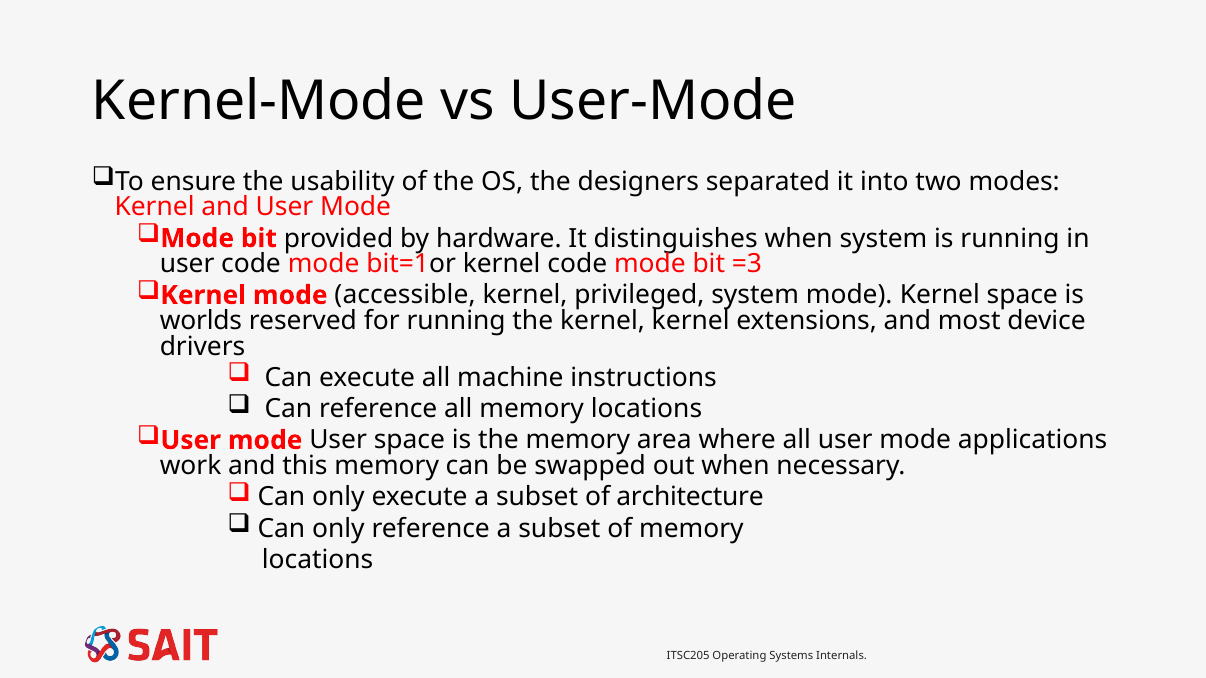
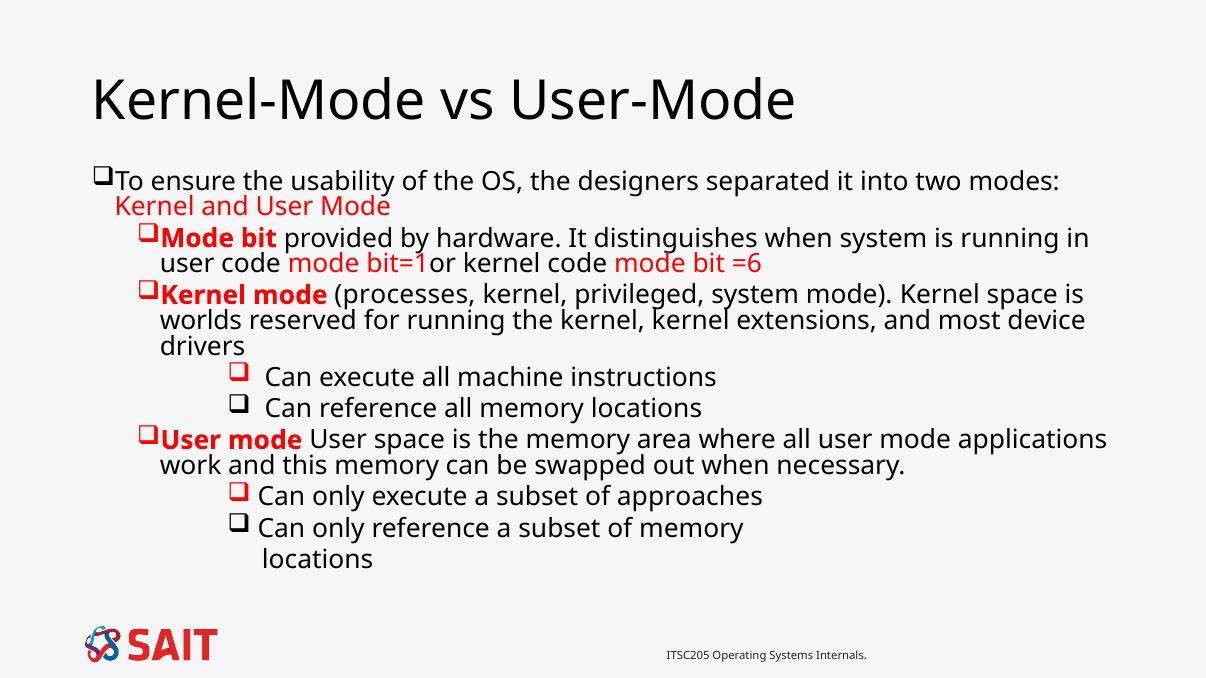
=3: =3 -> =6 (747, 264)
accessible: accessible -> processes (405, 295)
architecture: architecture -> approaches (690, 497)
